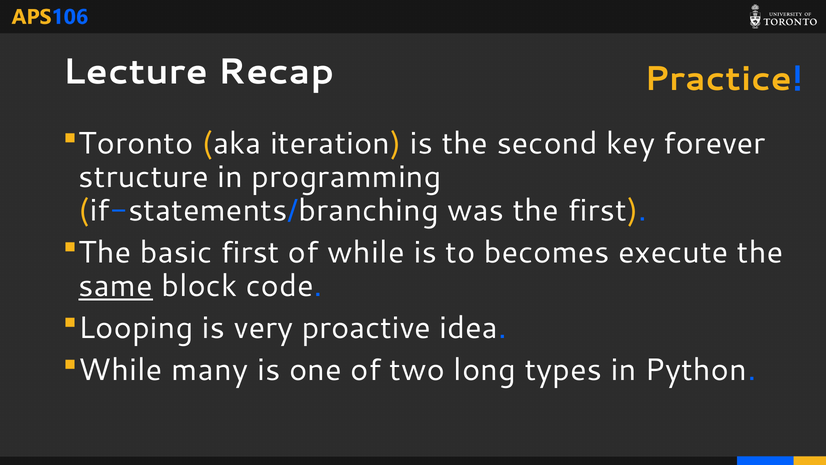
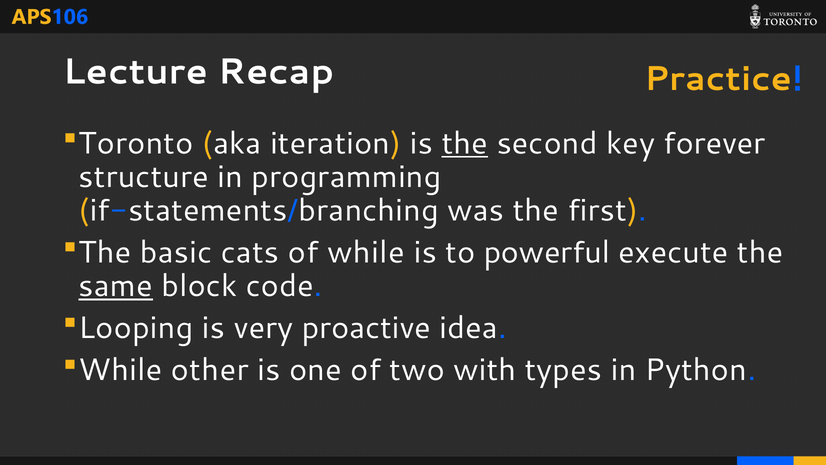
the underline: none -> present (465, 143)
basic first: first -> cats (250, 252)
becomes: becomes -> powerful (547, 252)
many: many -> other (210, 370)
long: long -> with (485, 370)
